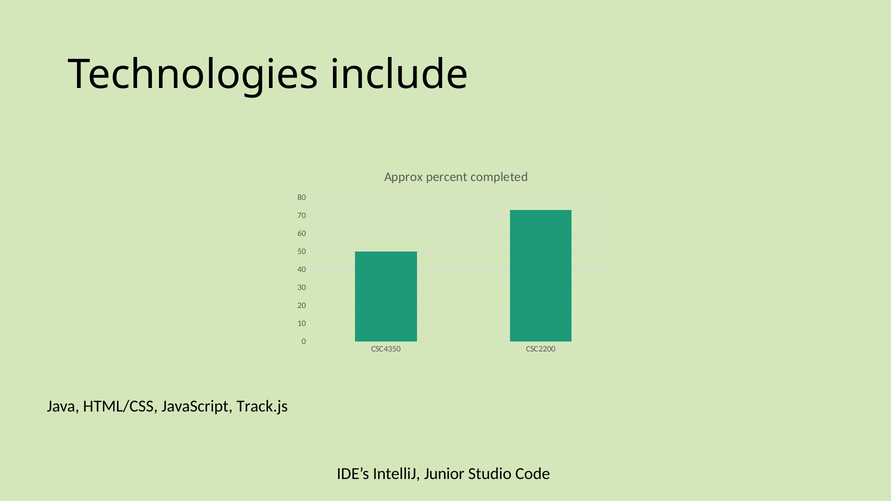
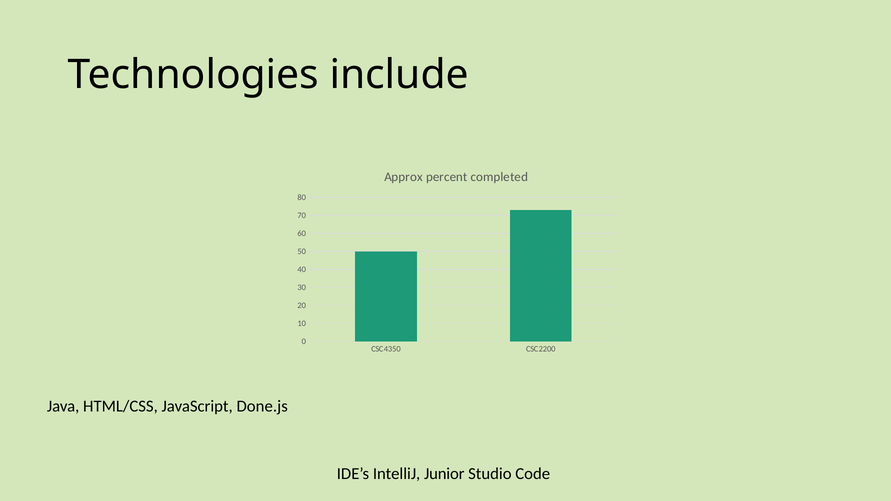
Track.js: Track.js -> Done.js (262, 406)
